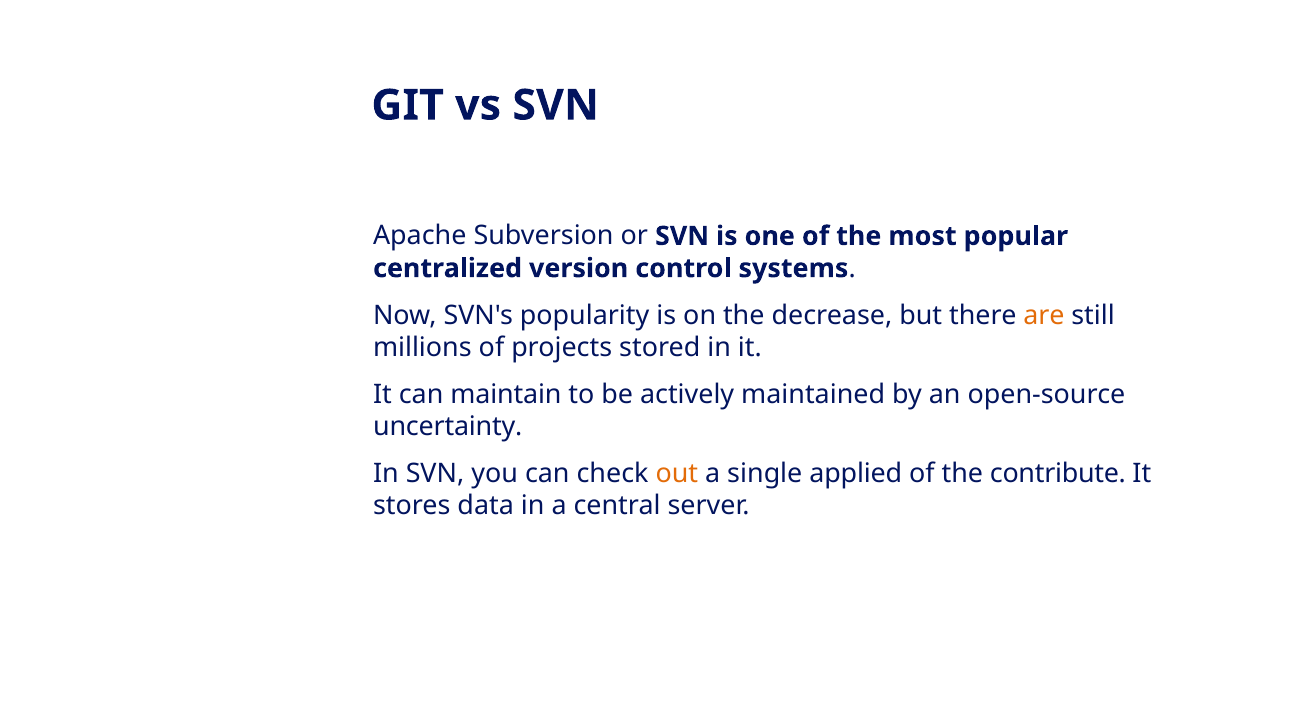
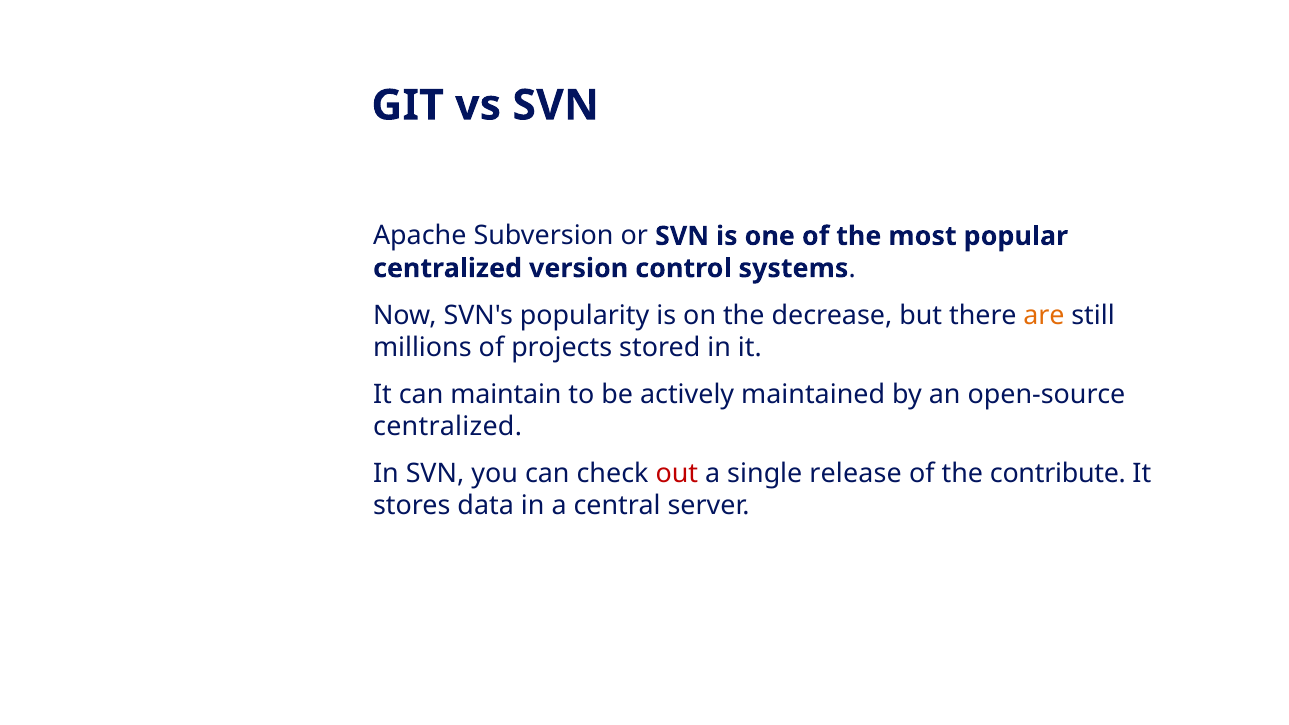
uncertainty: uncertainty -> centralized (448, 427)
out colour: orange -> red (677, 473)
applied: applied -> release (856, 473)
